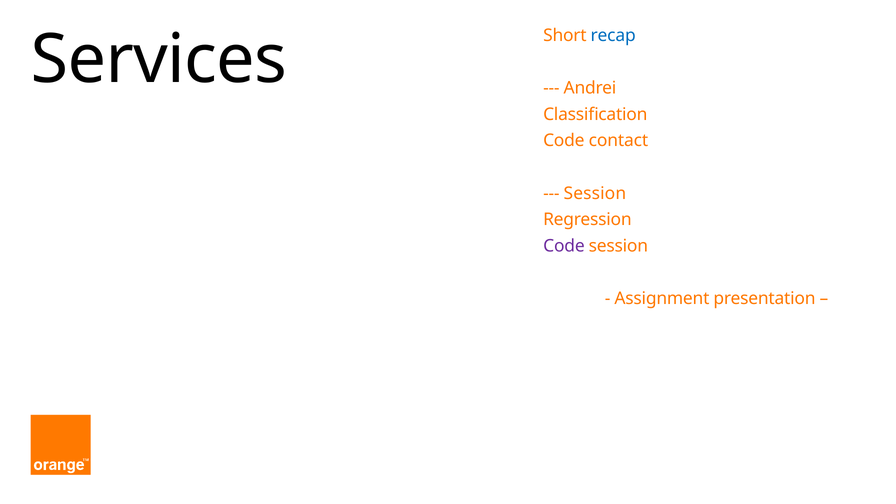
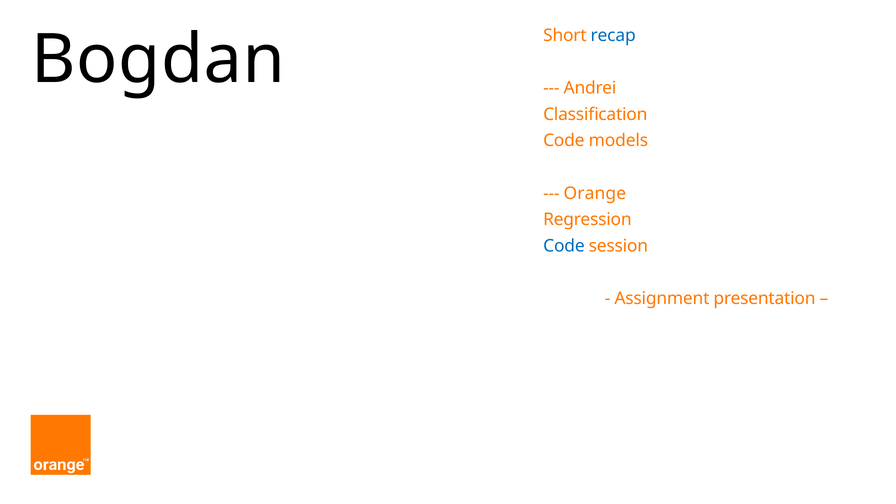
Services: Services -> Bogdan (158, 59)
contact: contact -> models (618, 141)
Session: Session -> Orange (595, 193)
Code colour: purple -> blue (564, 246)
